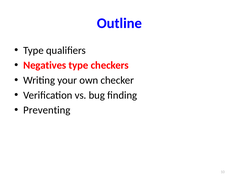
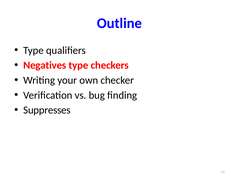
Preventing: Preventing -> Suppresses (47, 110)
